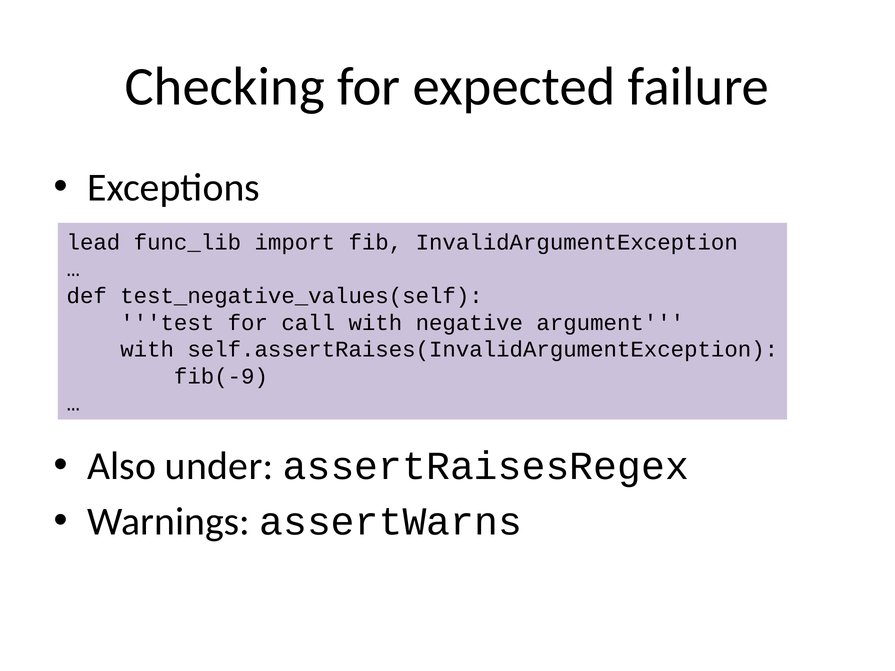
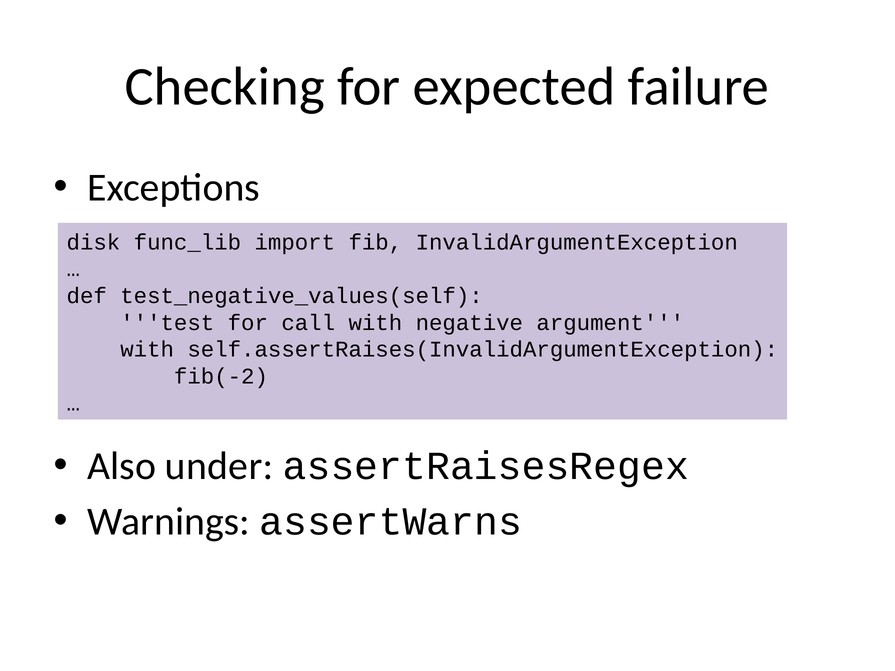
lead: lead -> disk (93, 242)
fib(-9: fib(-9 -> fib(-2 (221, 376)
